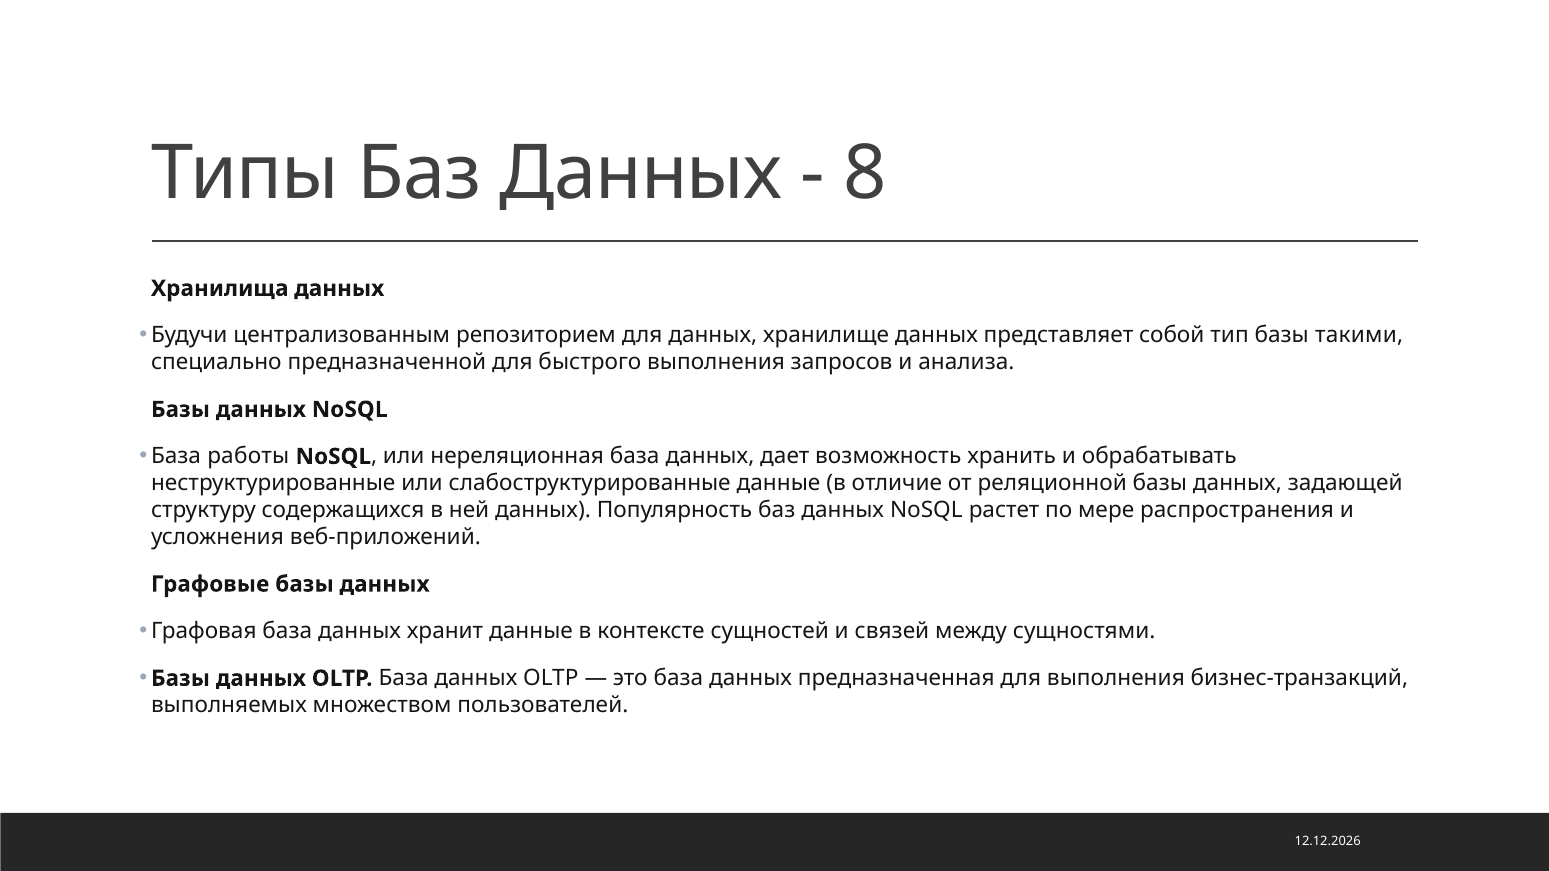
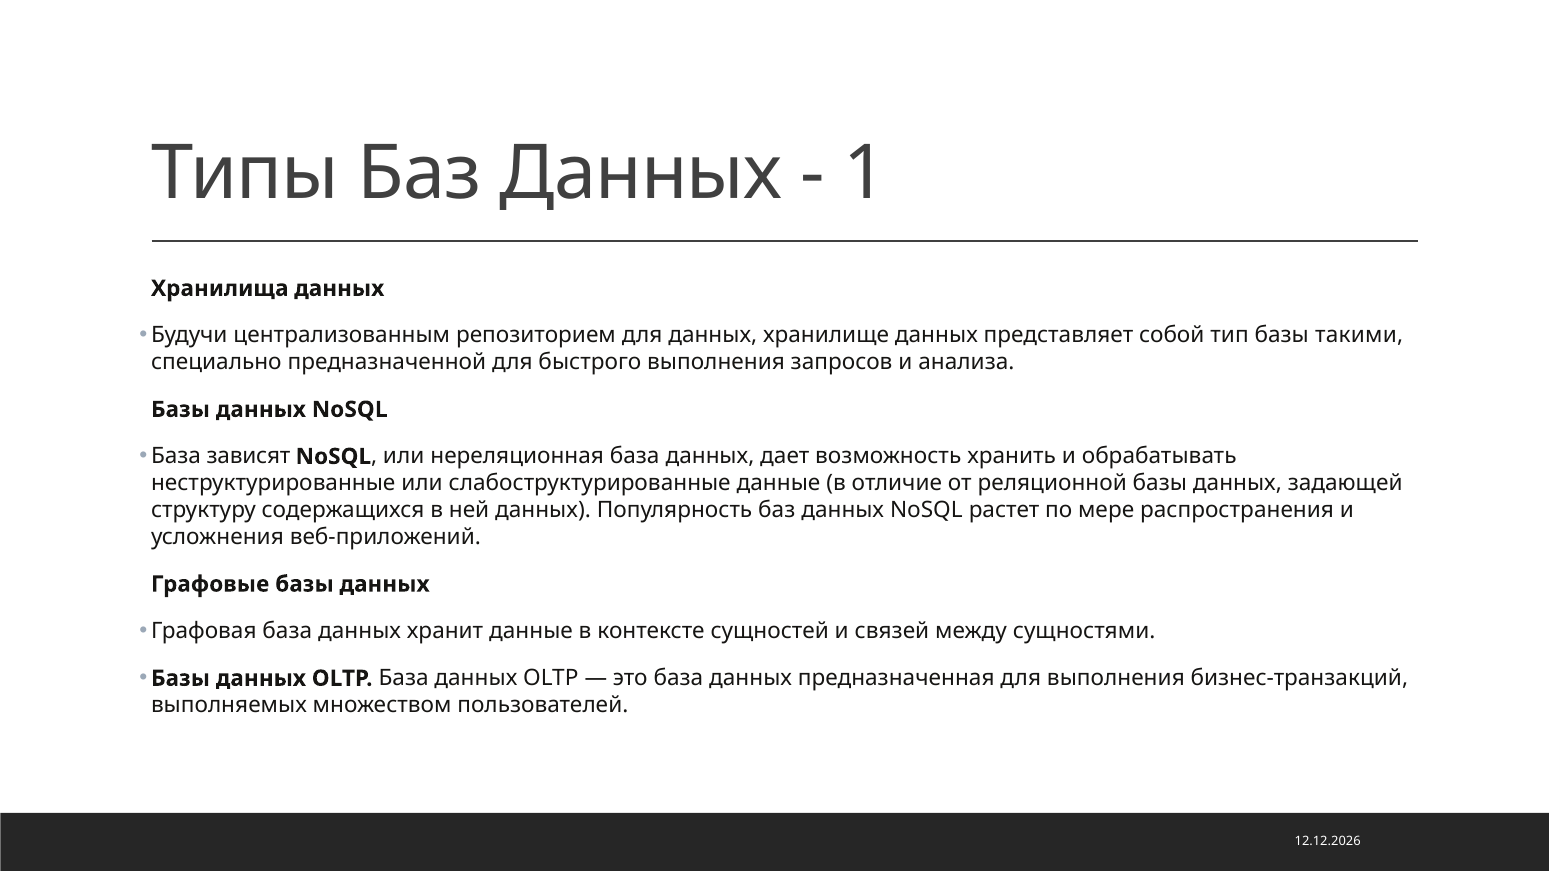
8: 8 -> 1 (865, 173)
работы: работы -> зависят (249, 457)
